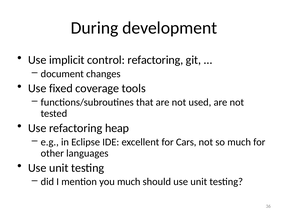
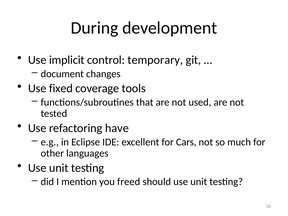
control refactoring: refactoring -> temporary (155, 60)
heap: heap -> have (117, 128)
you much: much -> freed (129, 182)
